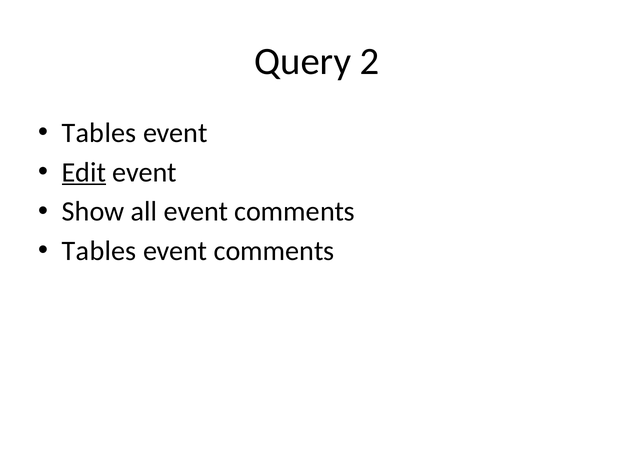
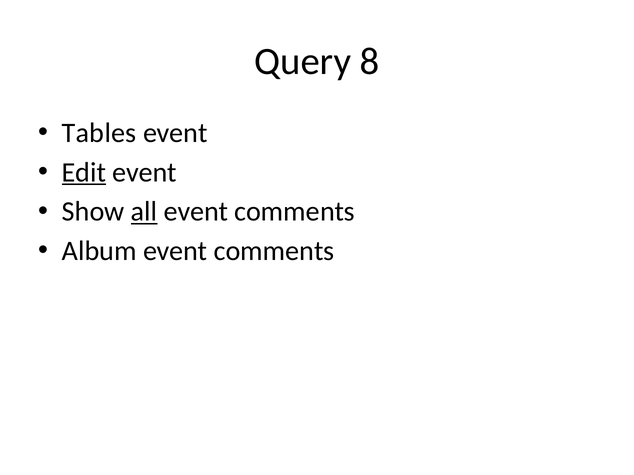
2: 2 -> 8 (370, 61)
all underline: none -> present (144, 212)
Tables: Tables -> Album (99, 251)
